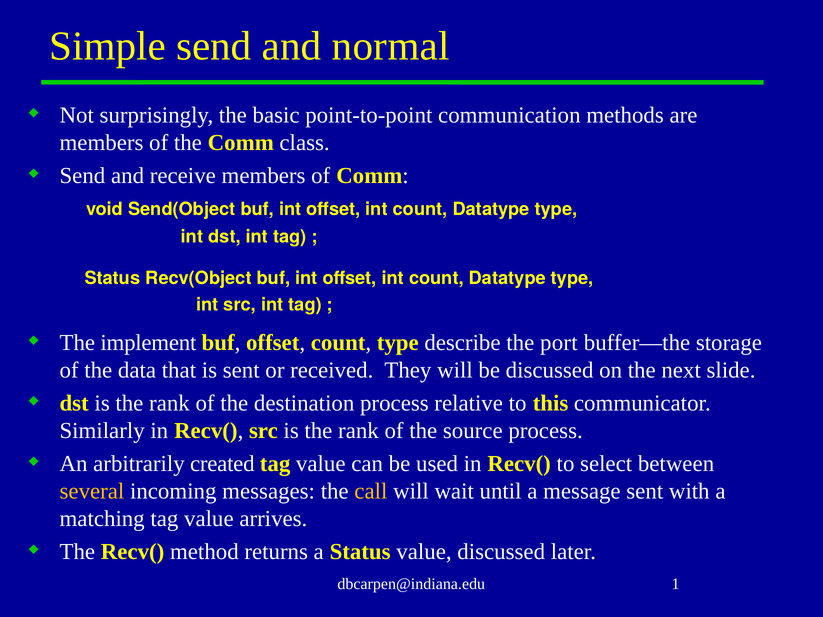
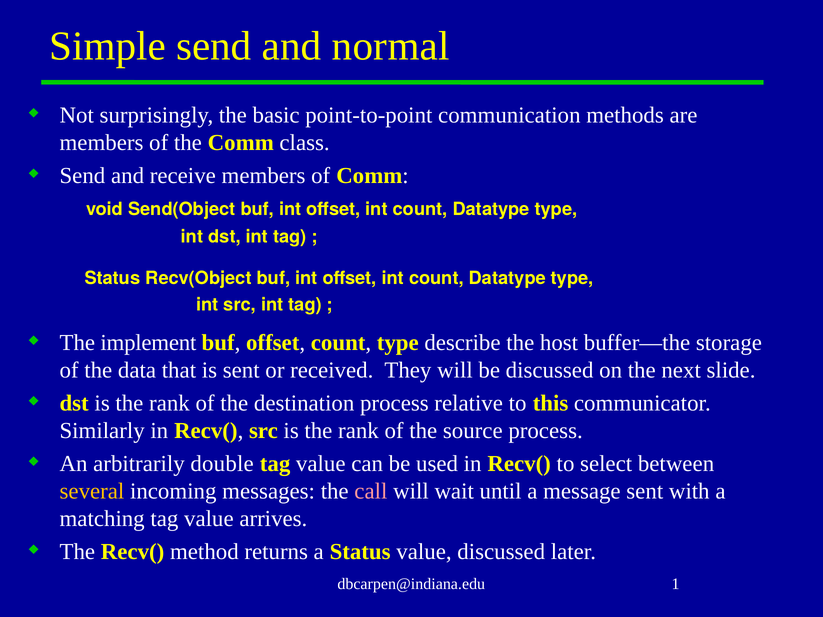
port: port -> host (559, 343)
created: created -> double (222, 464)
call colour: yellow -> pink (371, 491)
